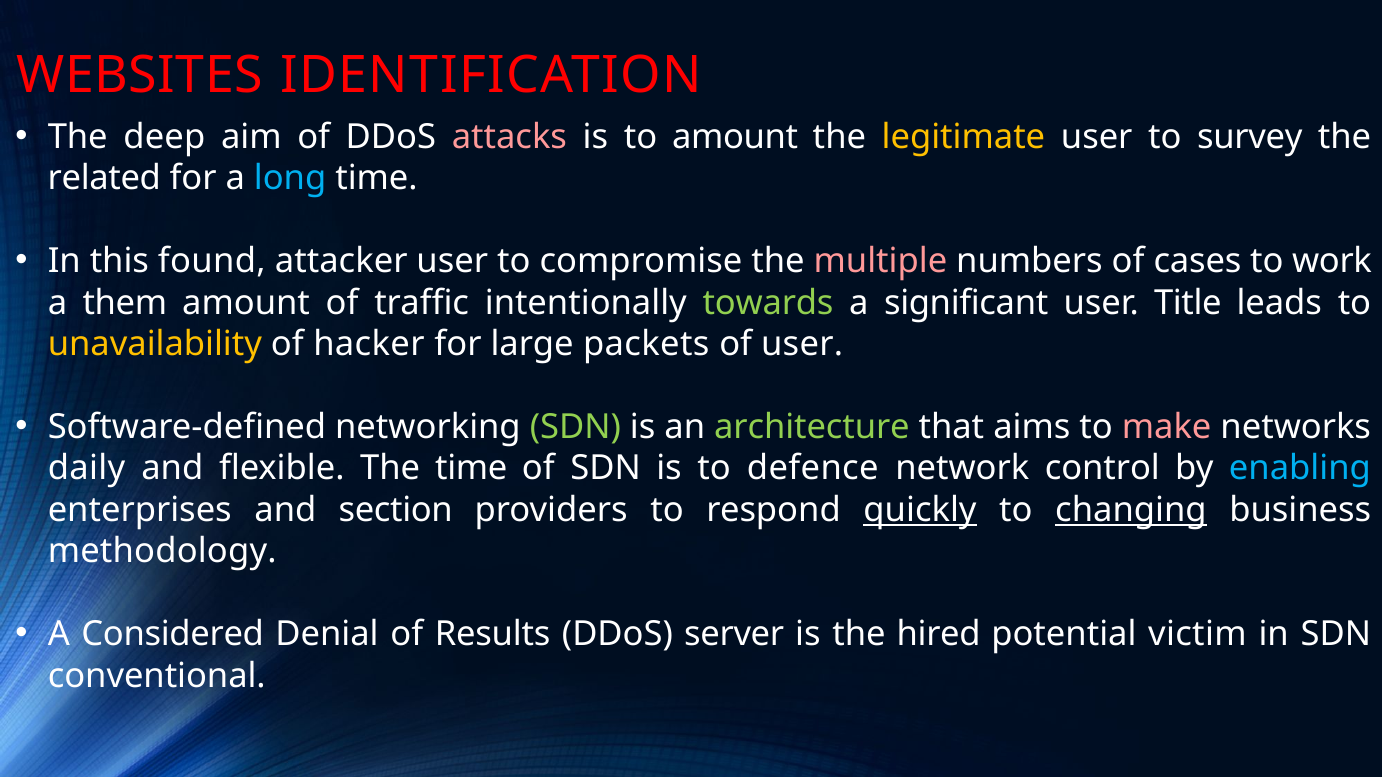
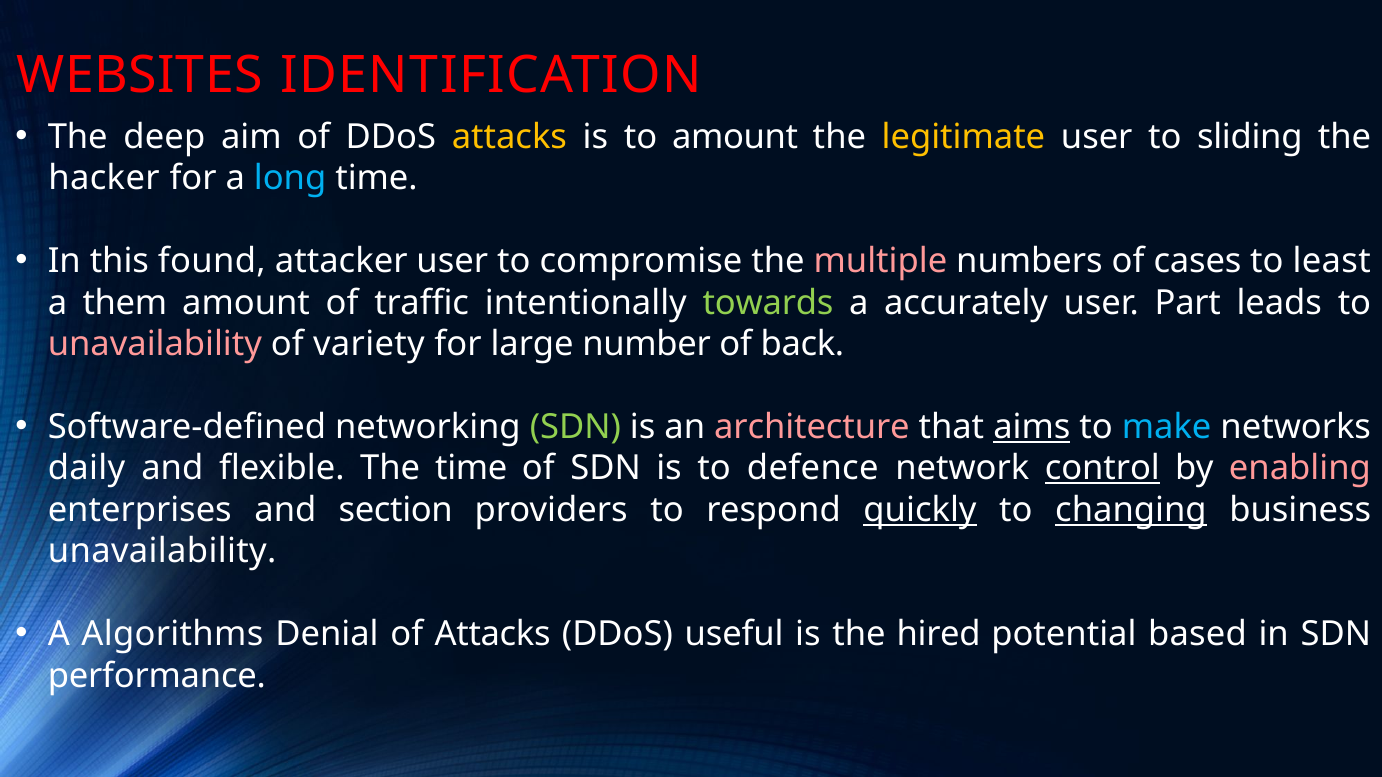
attacks colour: pink -> yellow (509, 137)
survey: survey -> sliding (1250, 137)
related: related -> hacker (104, 179)
work: work -> least (1332, 262)
significant: significant -> accurately (966, 303)
Title: Title -> Part (1188, 303)
unavailability colour: yellow -> pink (155, 344)
hacker: hacker -> variety (369, 344)
packets: packets -> number (647, 344)
of user: user -> back (802, 344)
architecture colour: light green -> pink (812, 427)
aims underline: none -> present (1032, 427)
make colour: pink -> light blue (1167, 427)
control underline: none -> present (1102, 469)
enabling colour: light blue -> pink (1300, 469)
methodology: methodology -> unavailability (162, 552)
Considered: Considered -> Algorithms (172, 635)
of Results: Results -> Attacks (493, 635)
server: server -> useful (734, 635)
victim: victim -> based (1197, 635)
conventional: conventional -> performance (157, 676)
